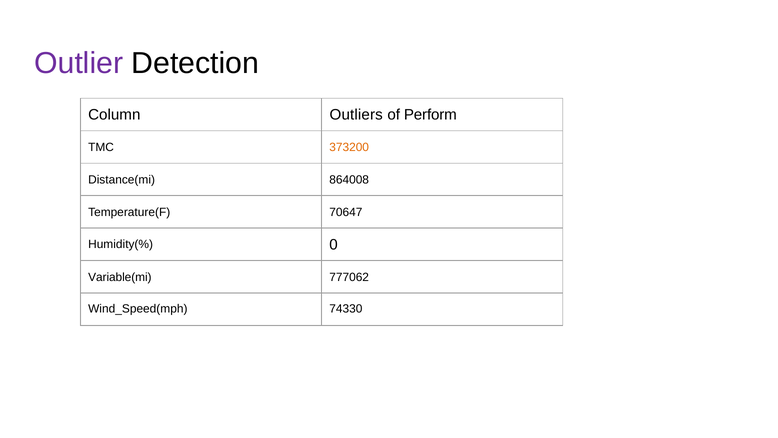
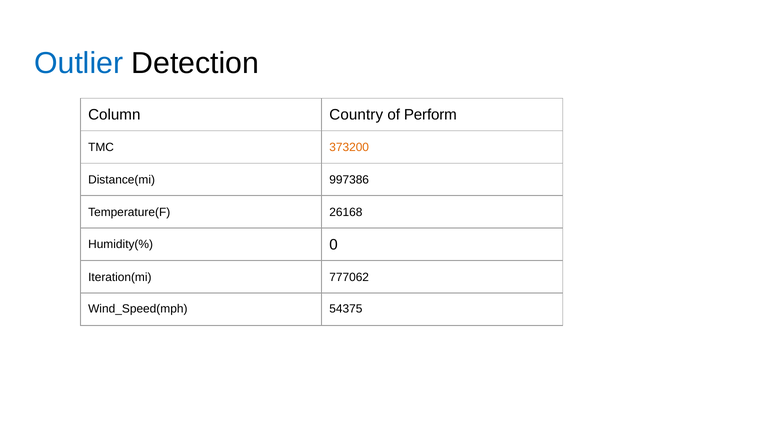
Outlier colour: purple -> blue (79, 63)
Outliers: Outliers -> Country (356, 115)
864008: 864008 -> 997386 (349, 180)
70647: 70647 -> 26168 (346, 212)
Variable(mi: Variable(mi -> Iteration(mi (120, 277)
74330: 74330 -> 54375 (346, 309)
